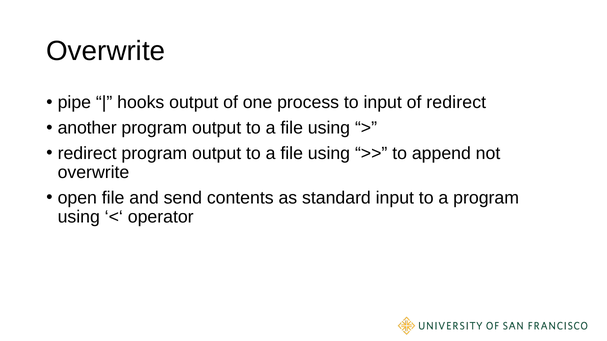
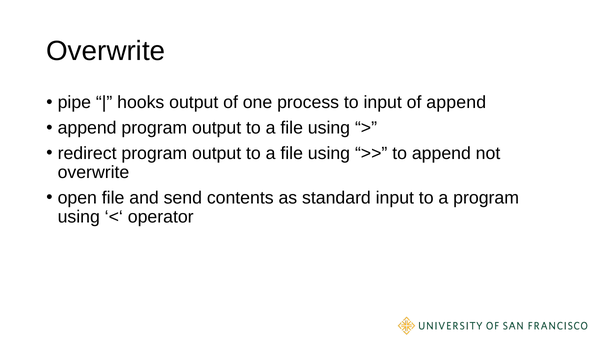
of redirect: redirect -> append (456, 103)
another: another -> append (87, 128)
